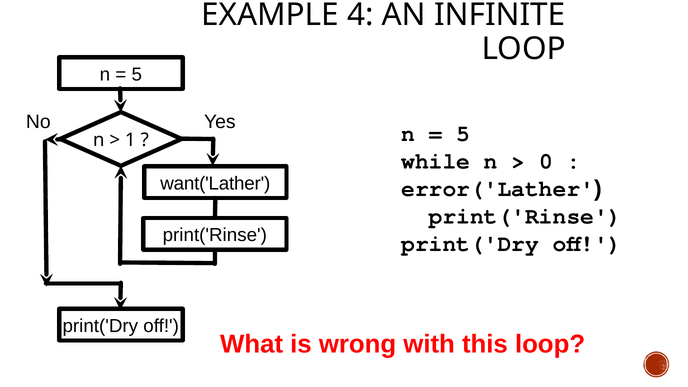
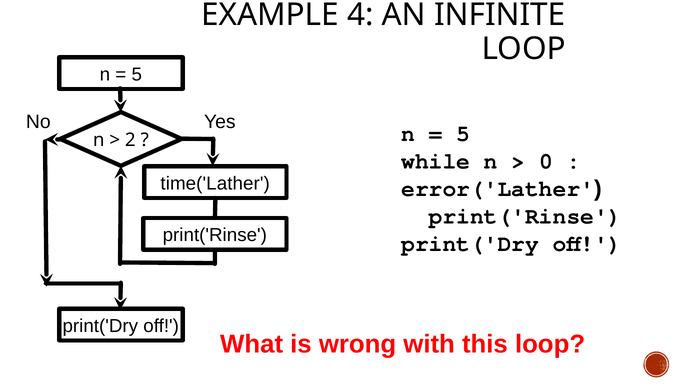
1: 1 -> 2 (130, 140)
want('Lather: want('Lather -> time('Lather (215, 184)
